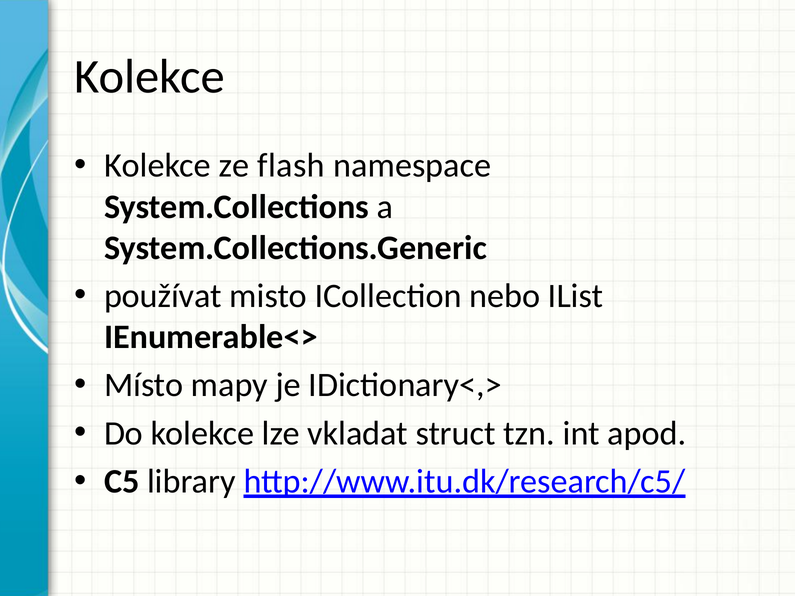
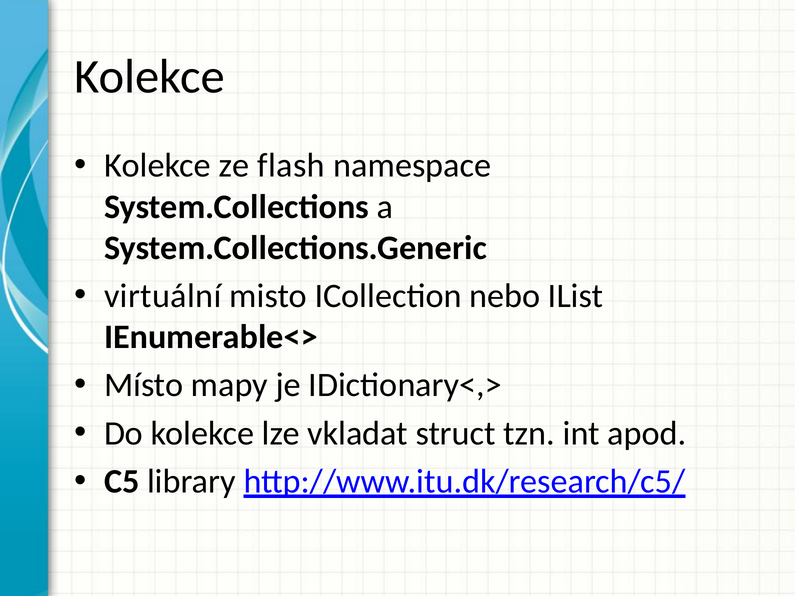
používat: používat -> virtuální (163, 296)
